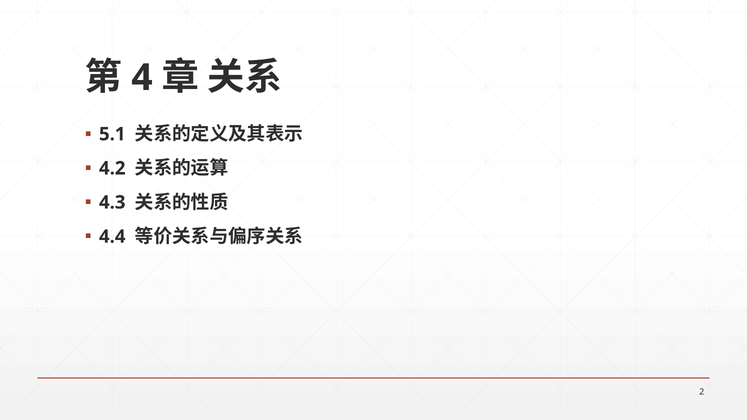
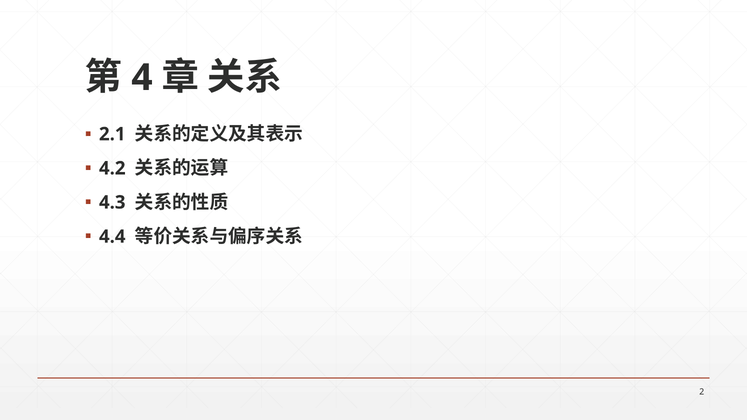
5.1: 5.1 -> 2.1 (112, 134)
